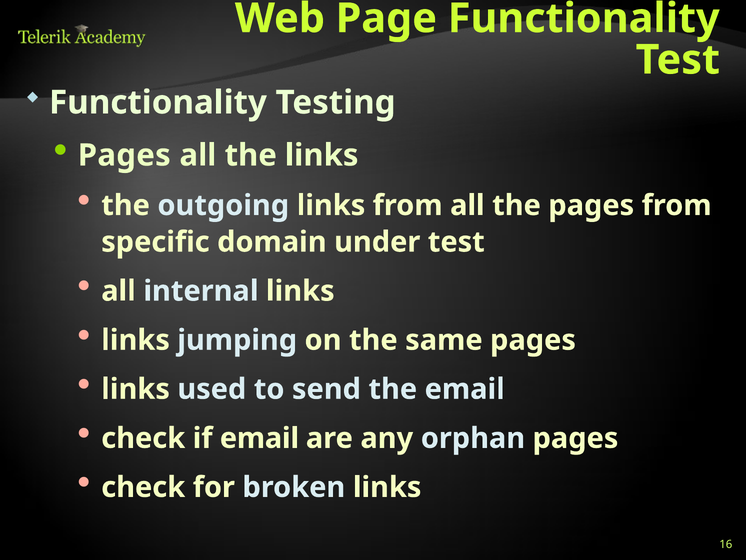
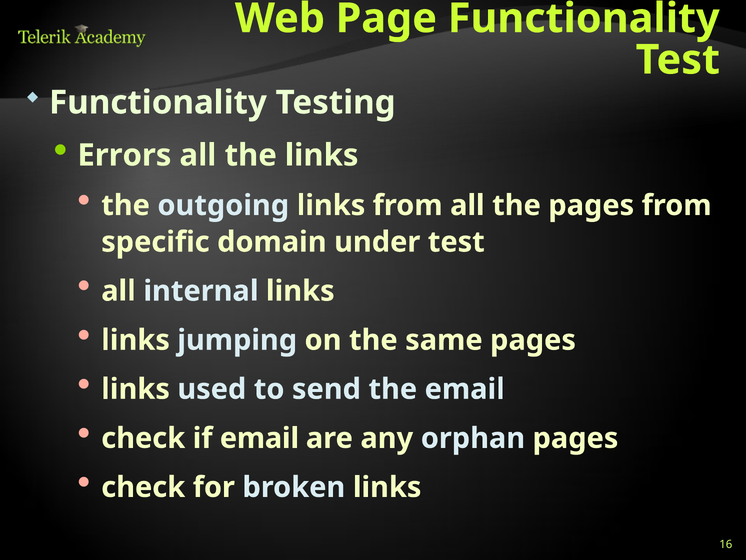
Pages: Pages -> Errors (124, 155)
